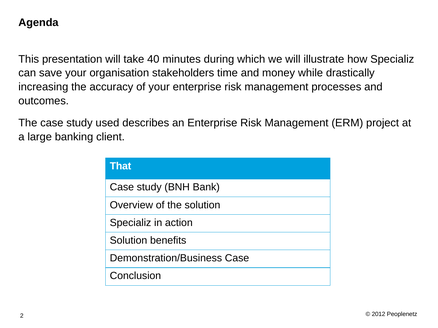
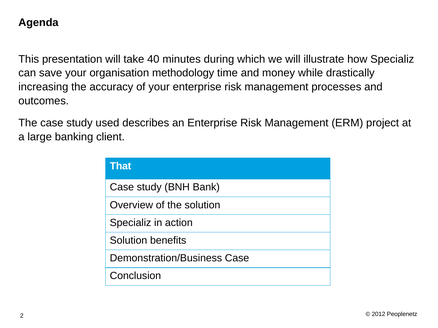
stakeholders: stakeholders -> methodology (183, 73)
